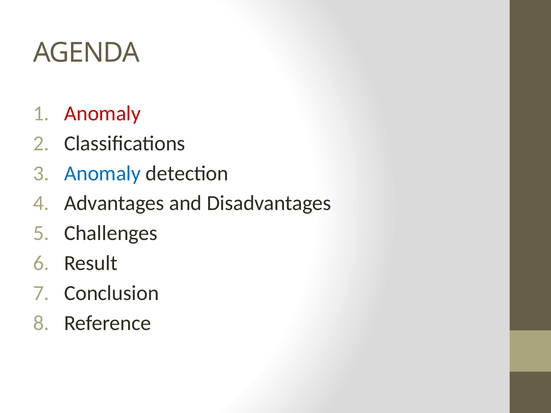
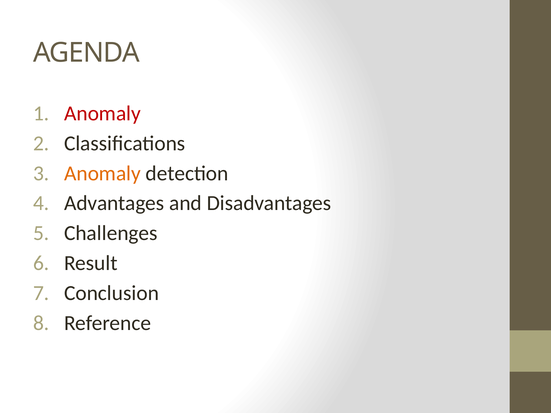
Anomaly colour: blue -> orange (102, 173)
